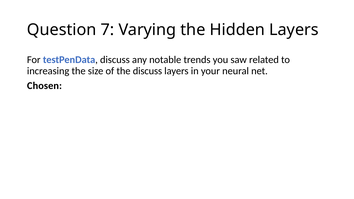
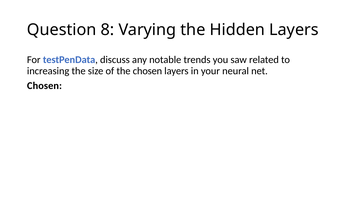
7: 7 -> 8 (107, 30)
the discuss: discuss -> chosen (147, 71)
